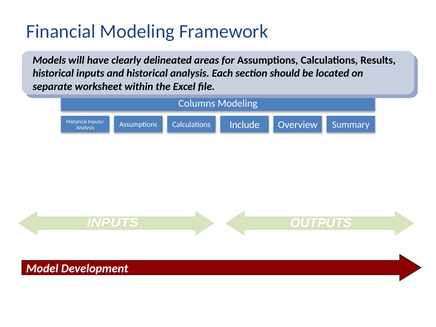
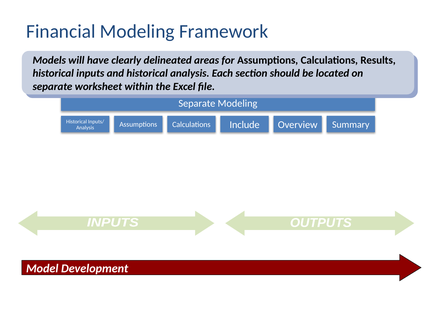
Columns: Columns -> Separate (197, 103)
